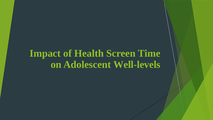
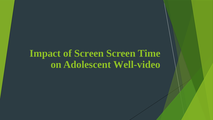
of Health: Health -> Screen (89, 53)
Well-levels: Well-levels -> Well-video (137, 64)
